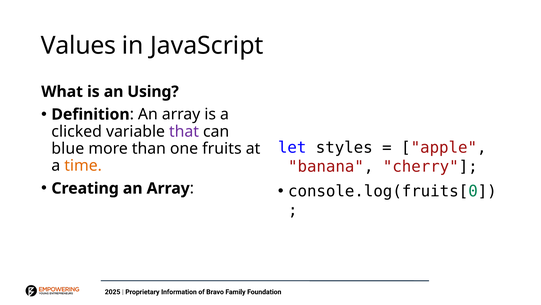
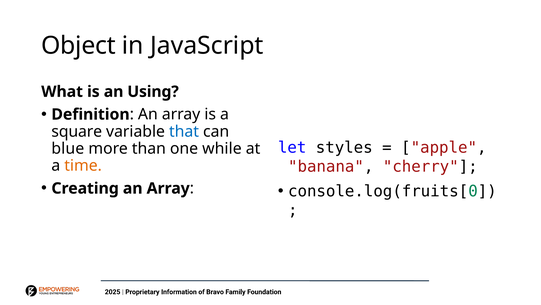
Values: Values -> Object (78, 45)
clicked: clicked -> square (77, 131)
that colour: purple -> blue (184, 131)
fruits: fruits -> while (222, 148)
